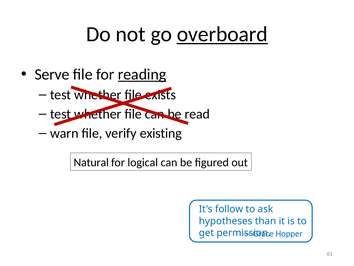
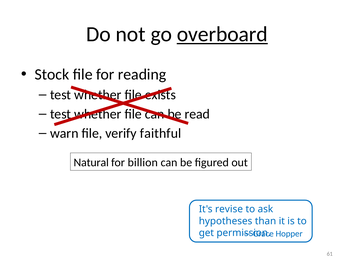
Serve: Serve -> Stock (52, 74)
reading underline: present -> none (142, 74)
existing: existing -> faithful (161, 133)
logical: logical -> billion (143, 162)
follow: follow -> revise (229, 209)
